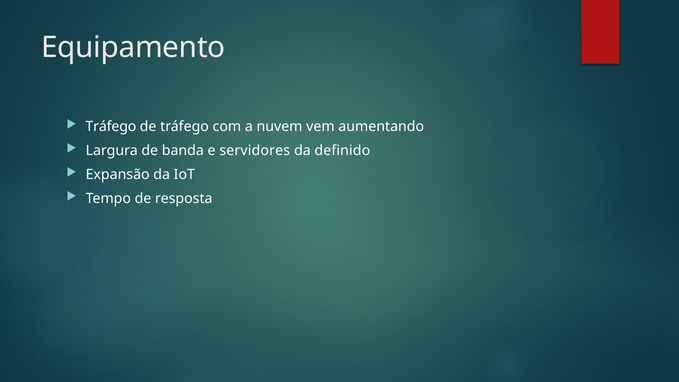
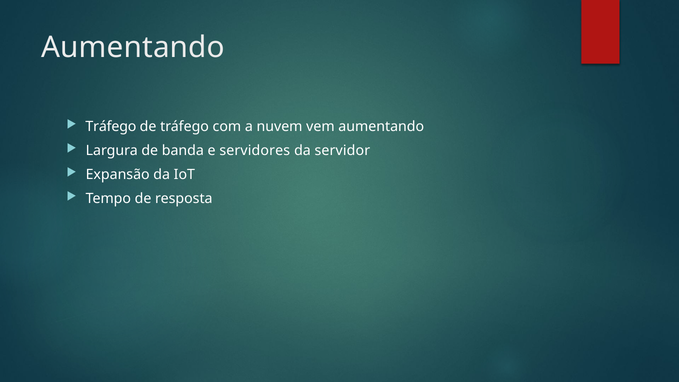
Equipamento: Equipamento -> Aumentando (133, 48)
definido: definido -> servidor (342, 150)
